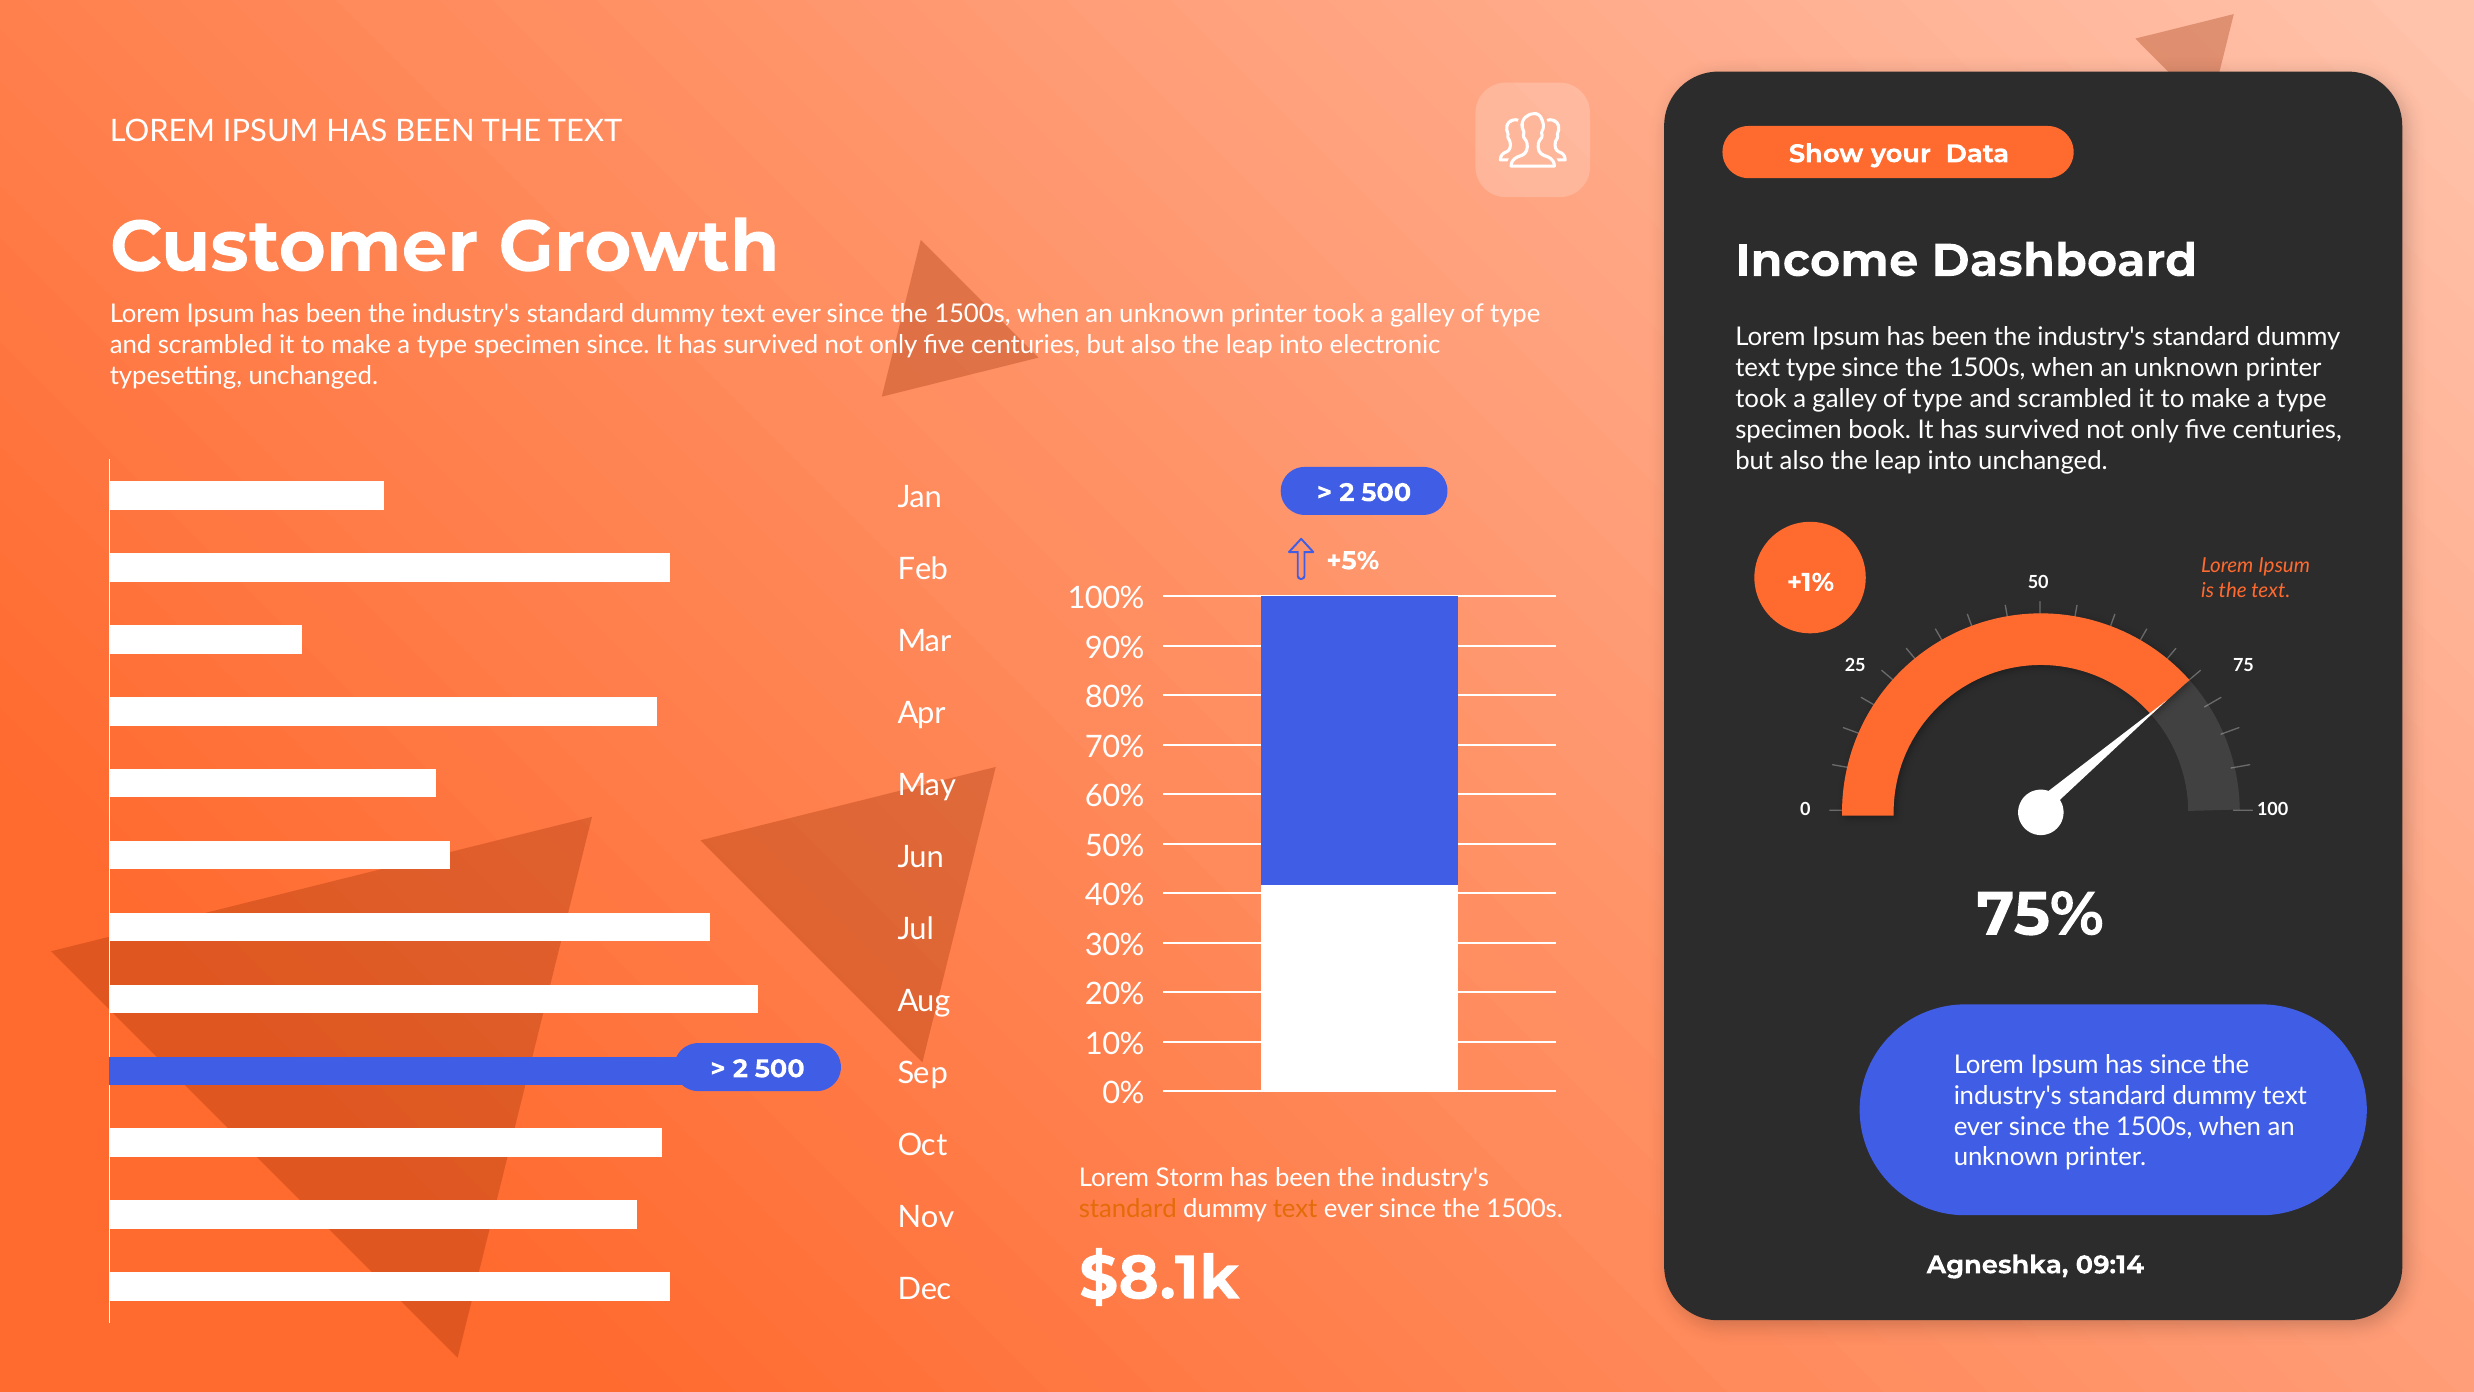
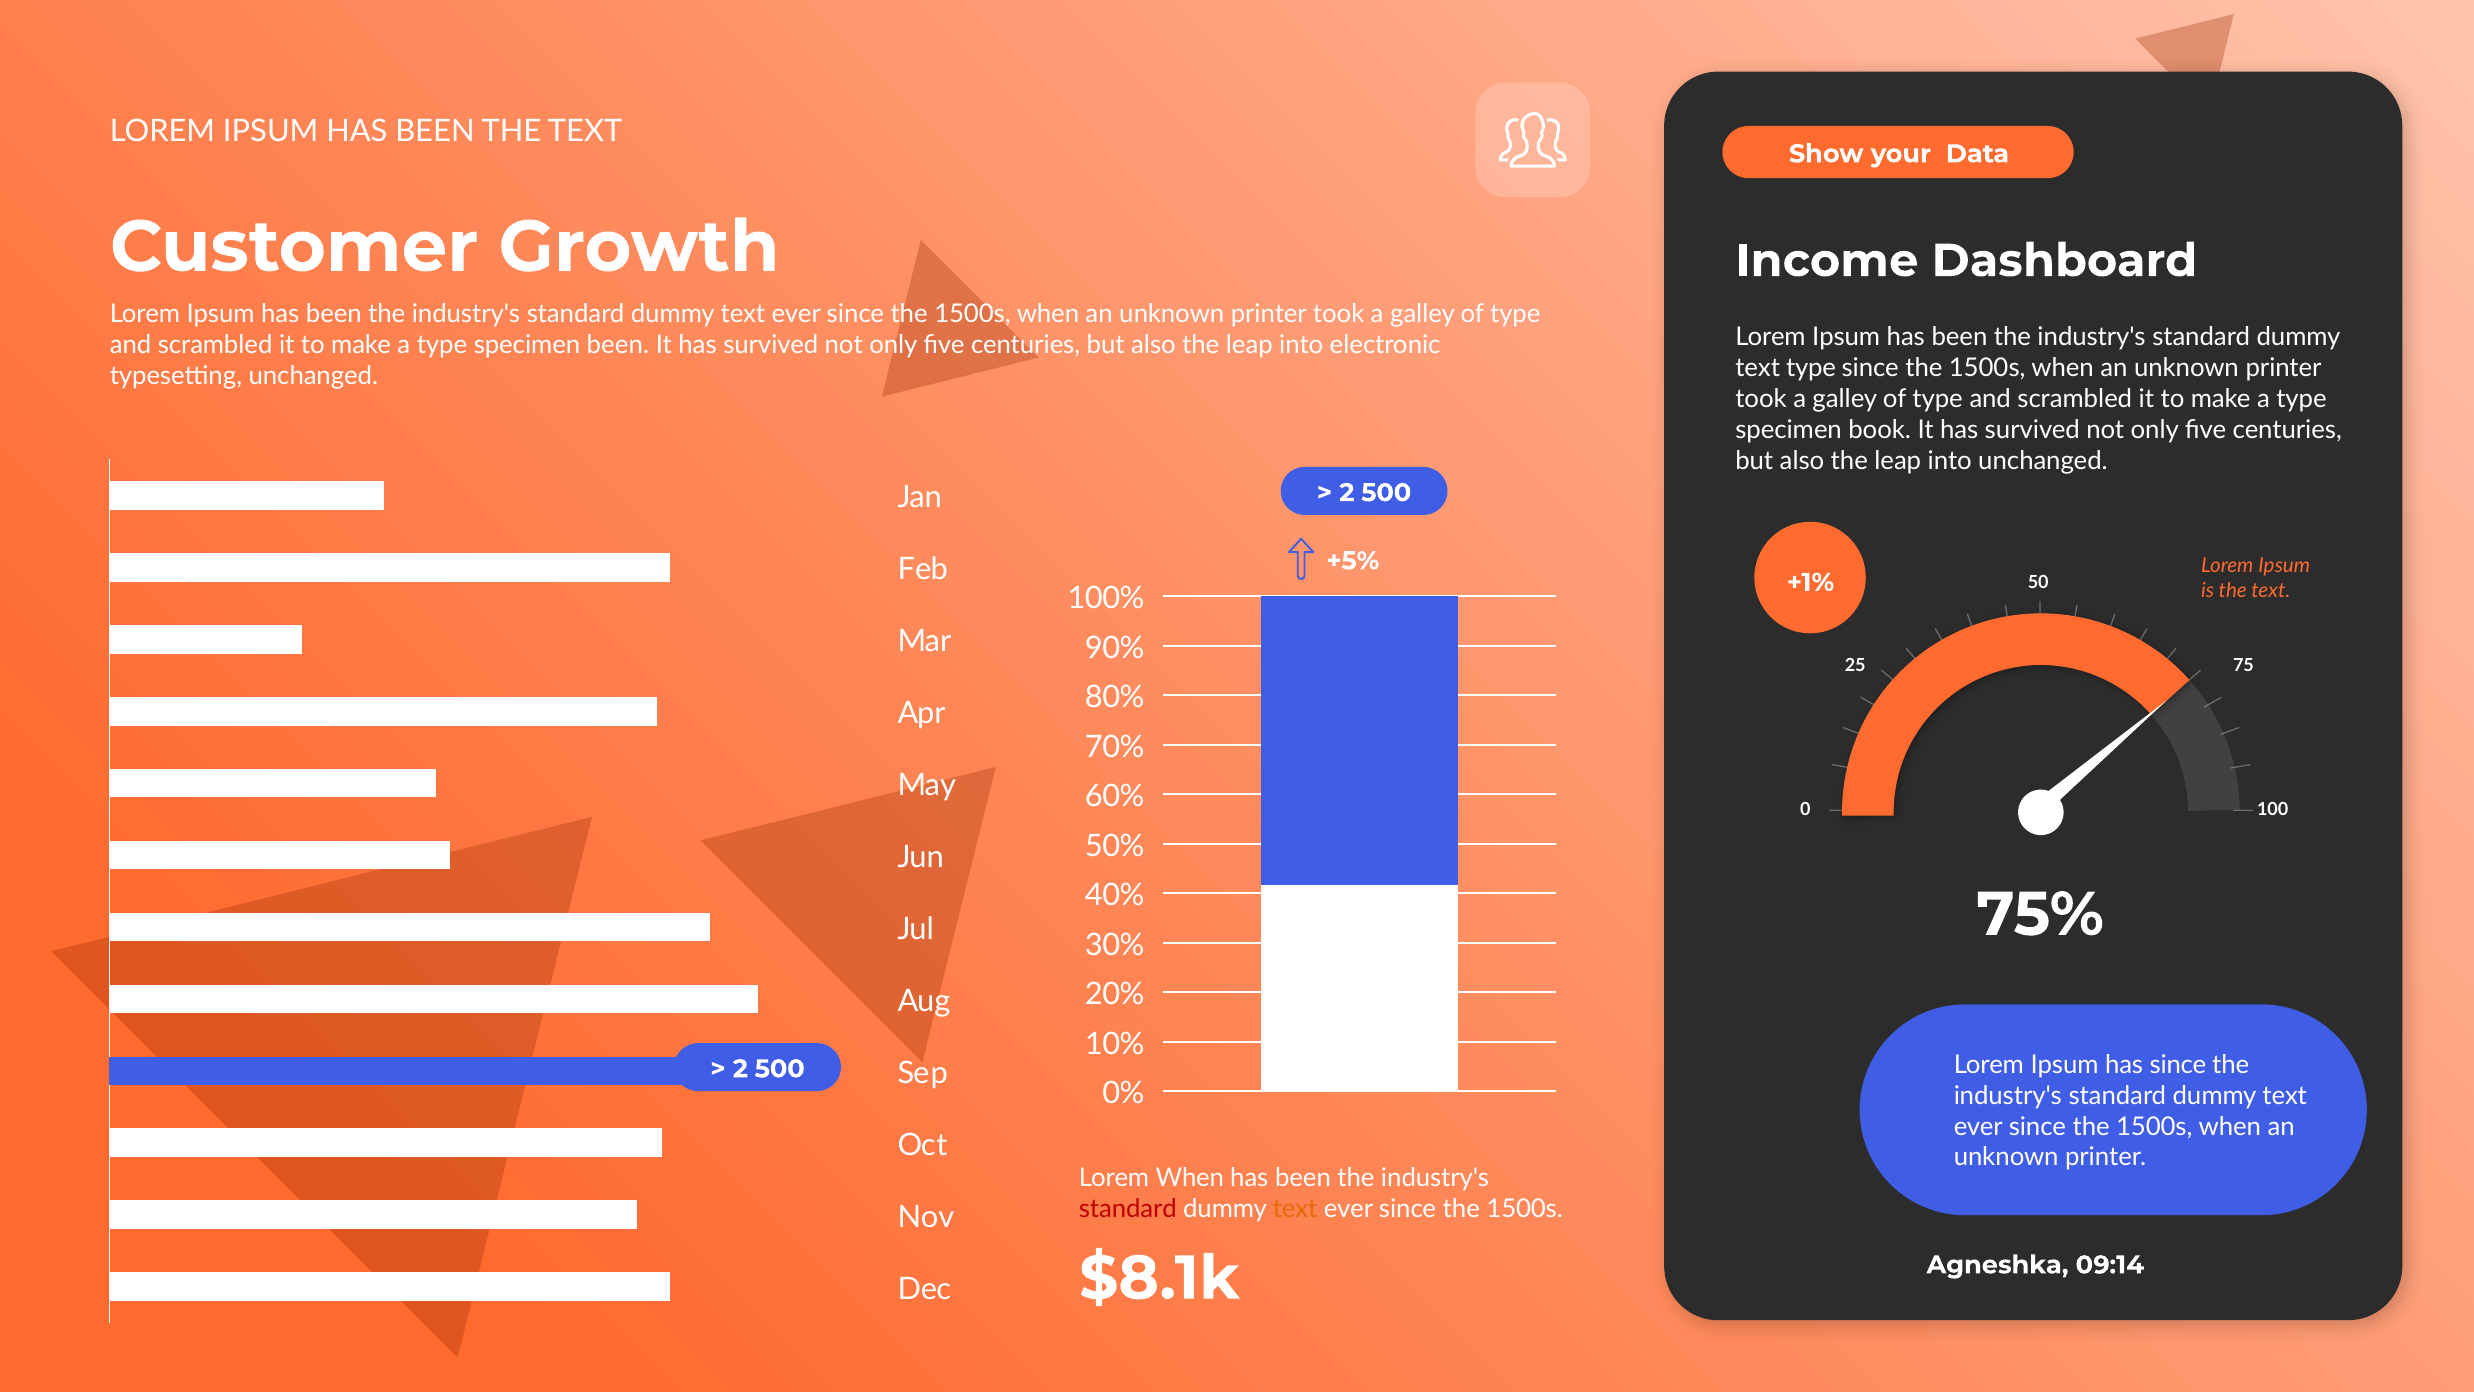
specimen since: since -> been (618, 345)
Lorem Storm: Storm -> When (1190, 1177)
standard colour: orange -> red (1128, 1208)
